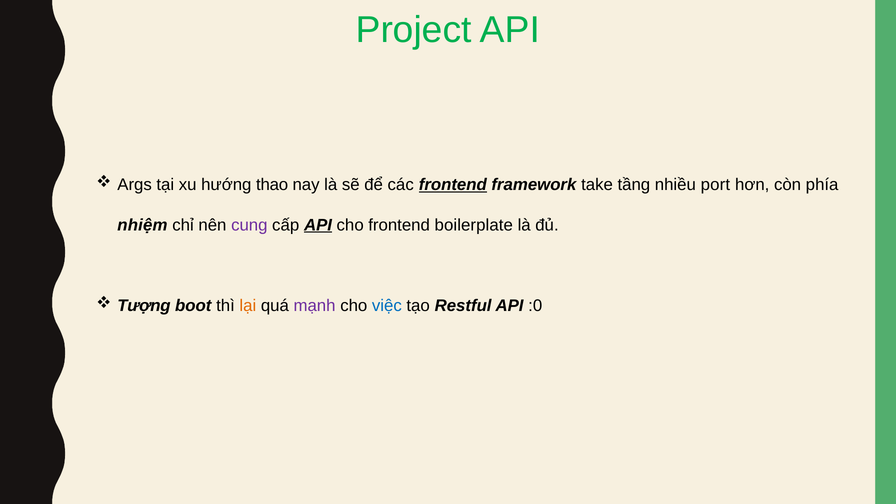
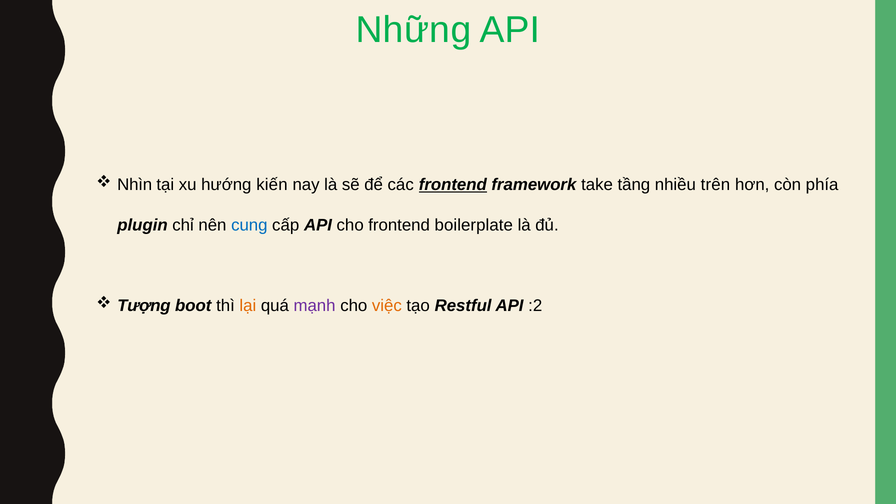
Project: Project -> Những (413, 30)
Args: Args -> Nhìn (135, 185)
thao: thao -> kiến (272, 185)
port: port -> trên (715, 185)
nhiệm: nhiệm -> plugin (142, 225)
cung colour: purple -> blue (249, 225)
API underline: present -> none (318, 225)
việc colour: blue -> orange (387, 306)
:0: :0 -> :2 (535, 306)
